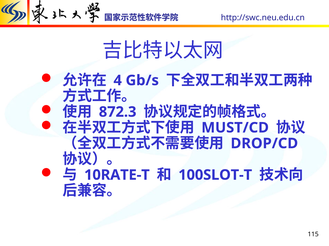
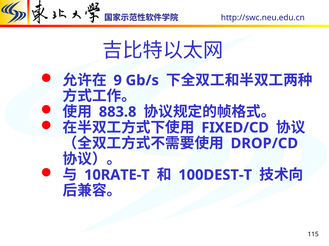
4: 4 -> 9 (118, 81)
872.3: 872.3 -> 883.8 (118, 112)
MUST/CD: MUST/CD -> FIXED/CD (235, 128)
100SLOT-T: 100SLOT-T -> 100DEST-T (215, 175)
